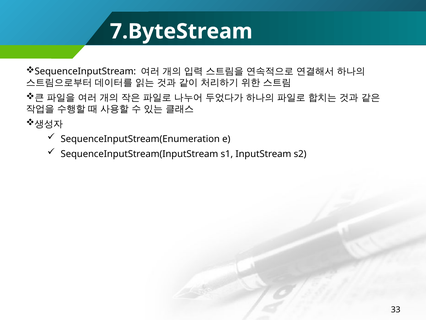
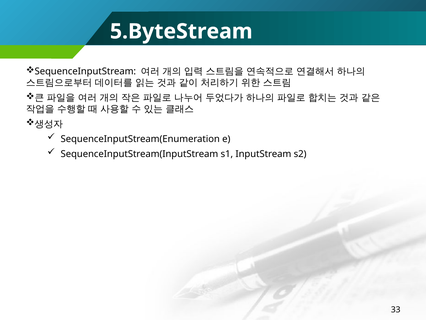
7.ByteStream: 7.ByteStream -> 5.ByteStream (181, 31)
